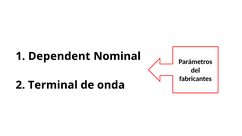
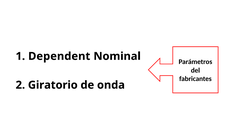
Terminal: Terminal -> Giratorio (53, 85)
